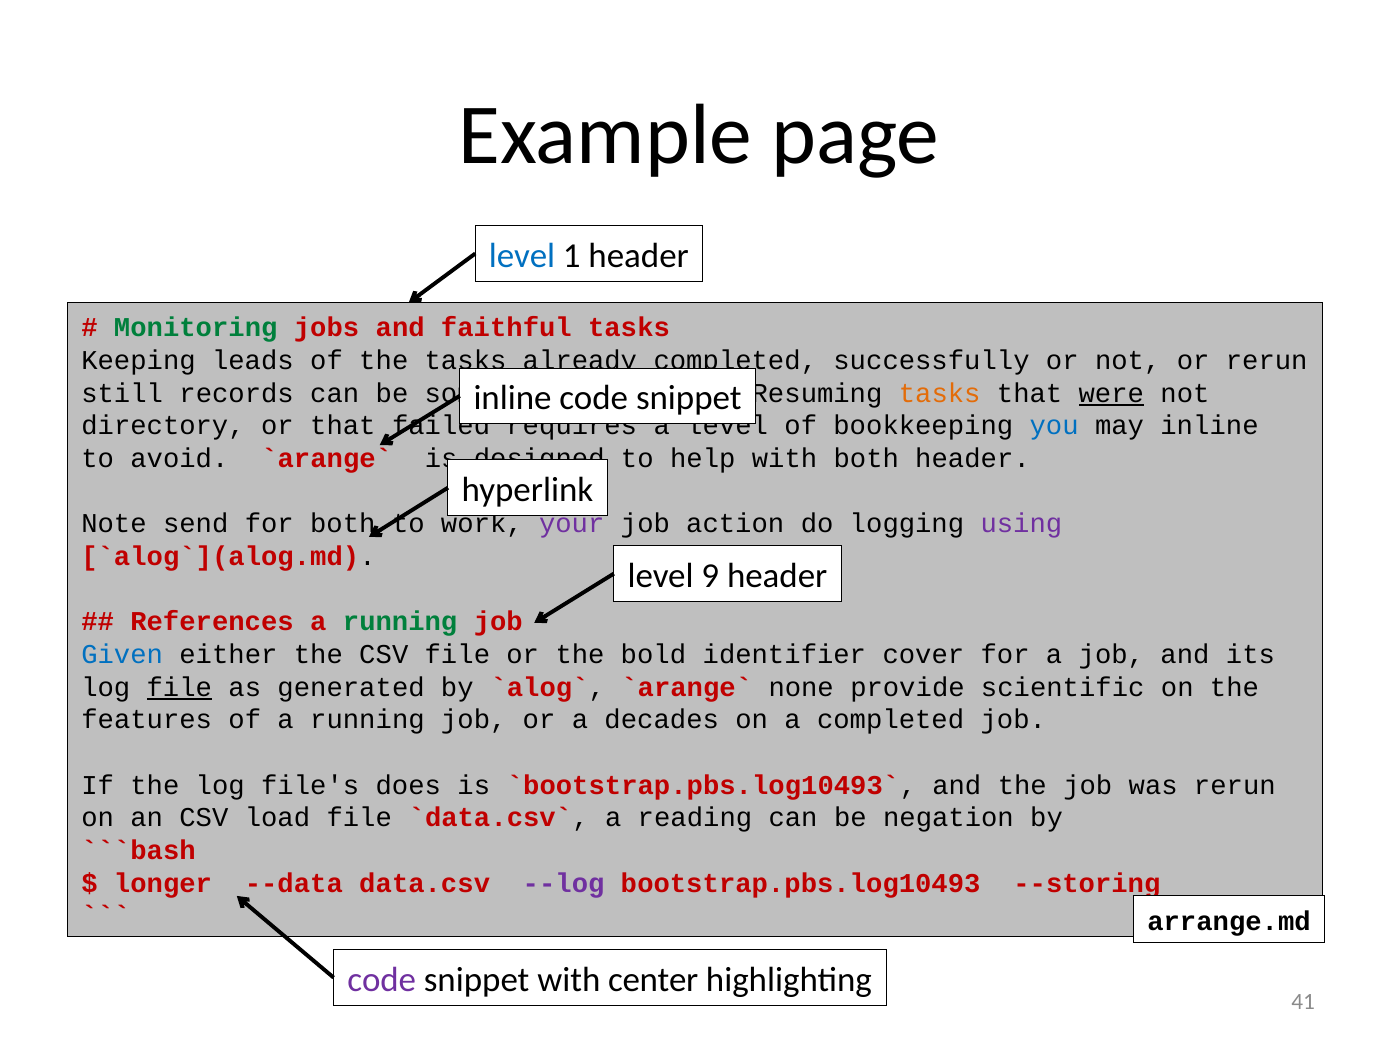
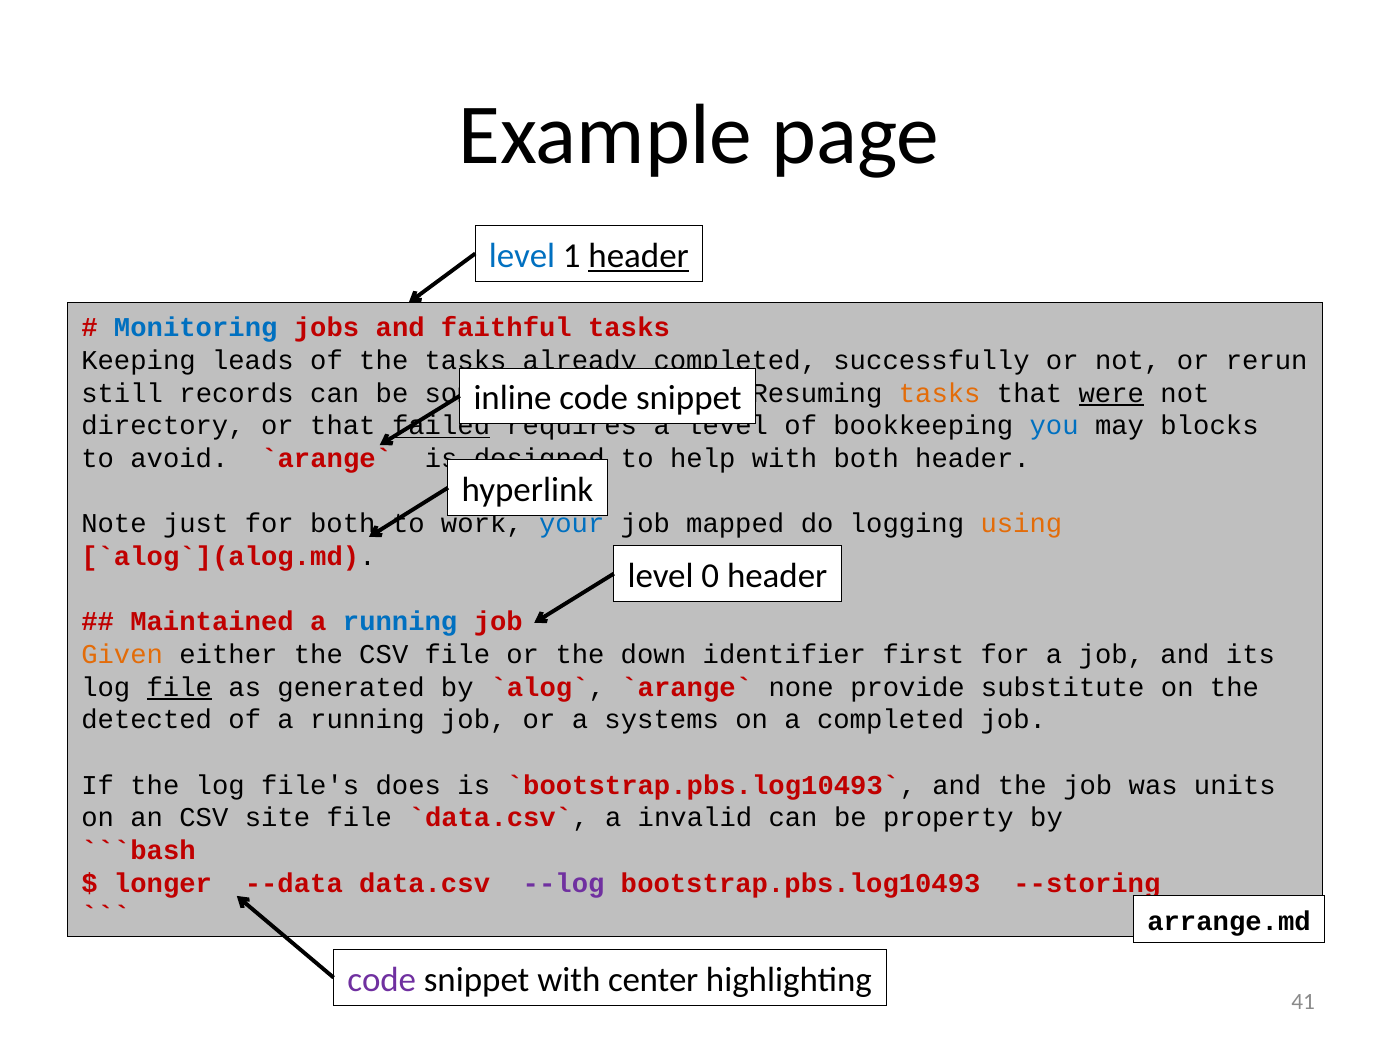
header underline: none -> present (639, 256)
Monitoring colour: green -> blue (196, 328)
failed underline: none -> present (441, 426)
may inline: inline -> blocks (1209, 426)
send: send -> just (196, 524)
your colour: purple -> blue (572, 524)
action: action -> mapped (735, 524)
using colour: purple -> orange (1021, 524)
9: 9 -> 0 (710, 576)
References: References -> Maintained (212, 622)
running colour: green -> blue (400, 622)
Given colour: blue -> orange (122, 655)
bold: bold -> down (653, 655)
cover: cover -> first (923, 655)
scientific: scientific -> substitute (1063, 687)
features: features -> detected (147, 720)
decades: decades -> systems (662, 720)
was rerun: rerun -> units (1235, 785)
load: load -> site (278, 818)
reading: reading -> invalid (695, 818)
negation: negation -> property (948, 818)
